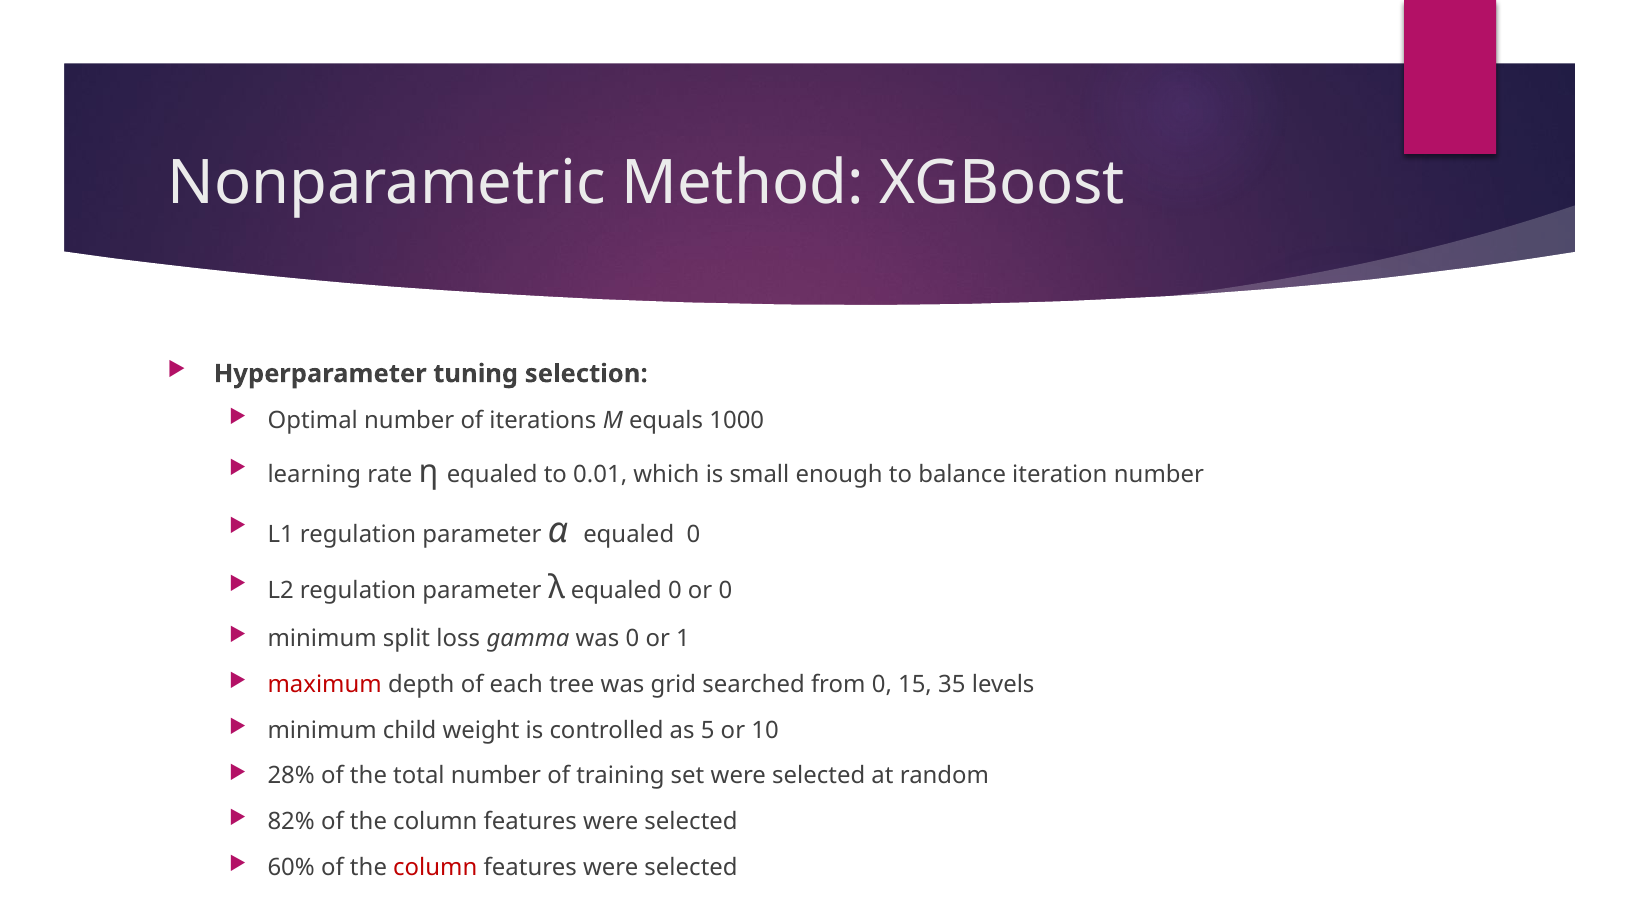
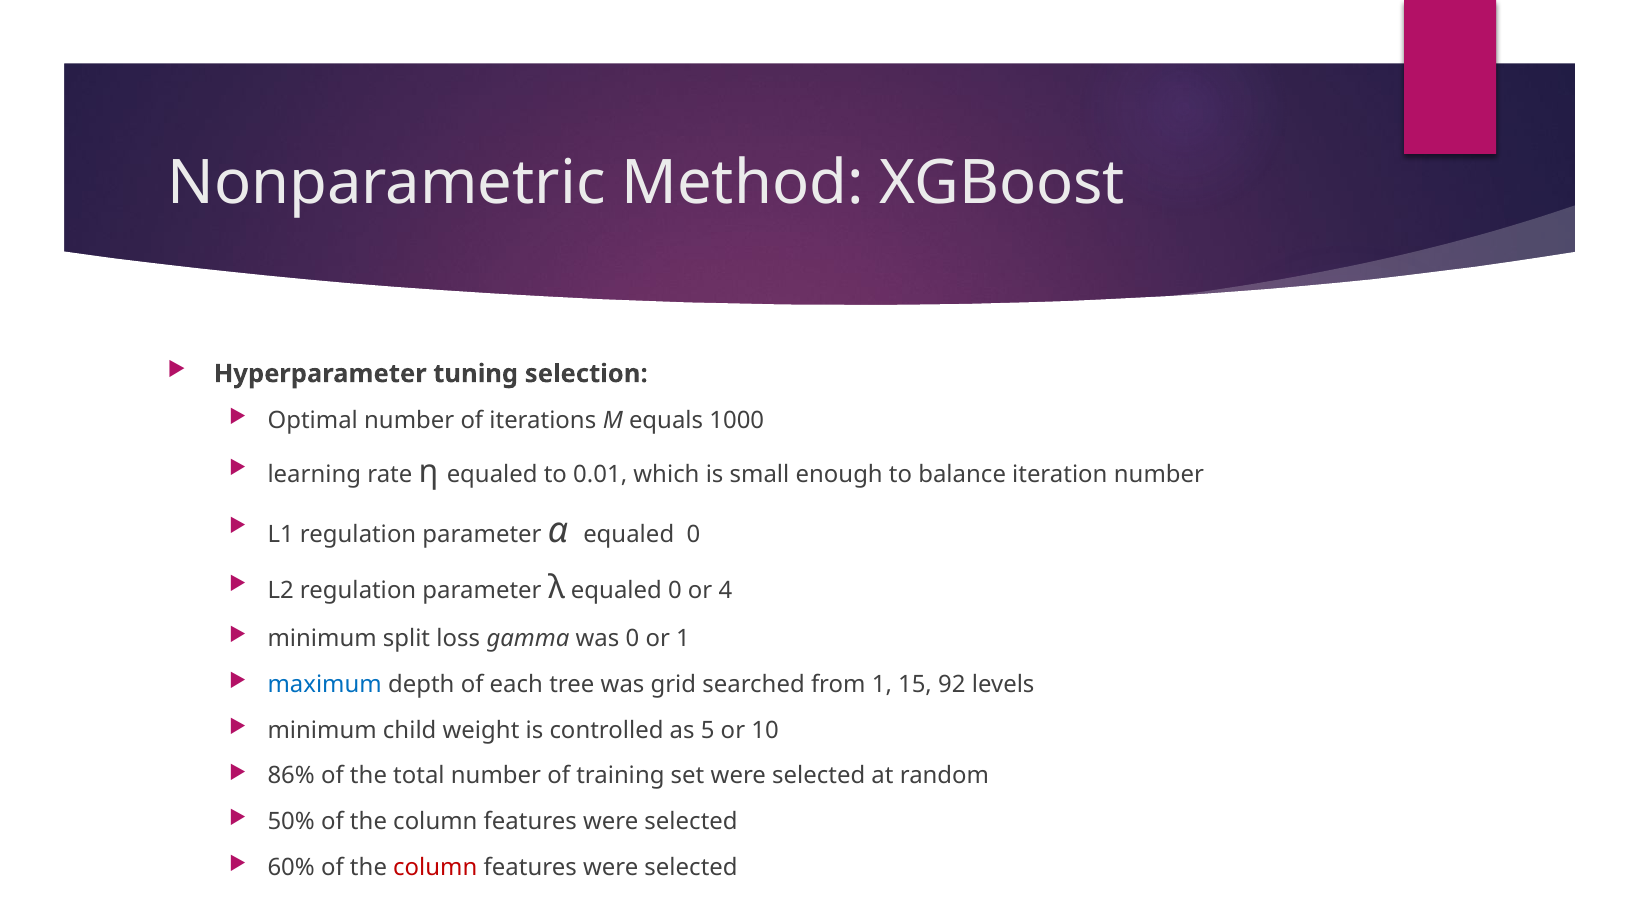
or 0: 0 -> 4 (725, 591)
maximum colour: red -> blue (325, 684)
from 0: 0 -> 1 (882, 684)
35: 35 -> 92 (952, 684)
28%: 28% -> 86% (291, 776)
82%: 82% -> 50% (291, 821)
